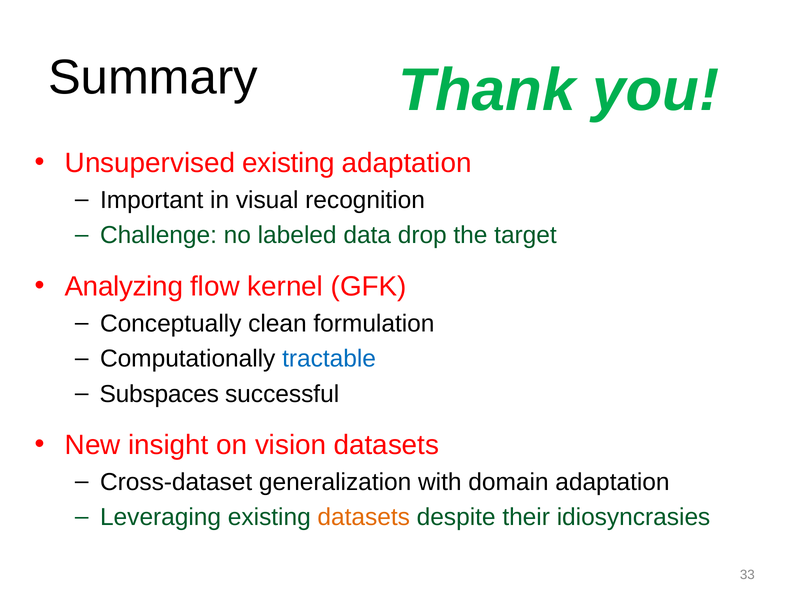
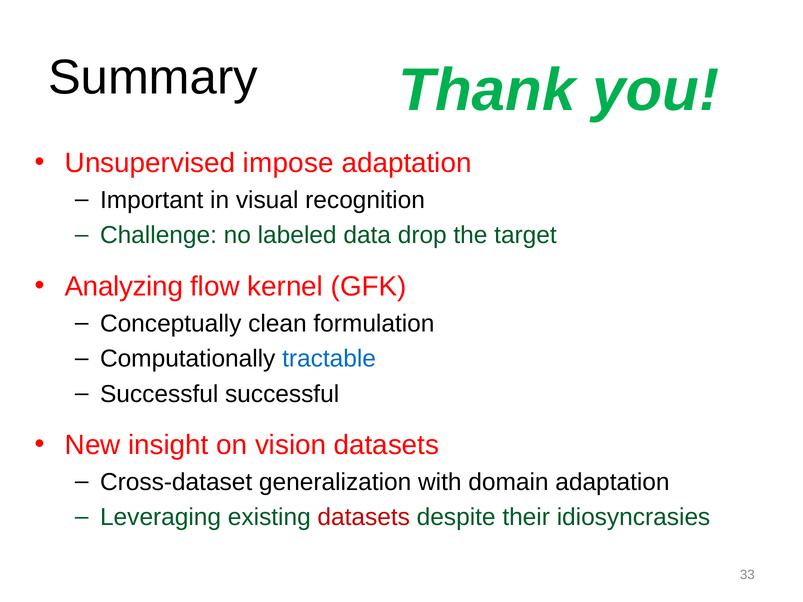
Unsupervised existing: existing -> impose (288, 163)
Subspaces: Subspaces -> Successful (159, 394)
datasets colour: orange -> red (364, 517)
